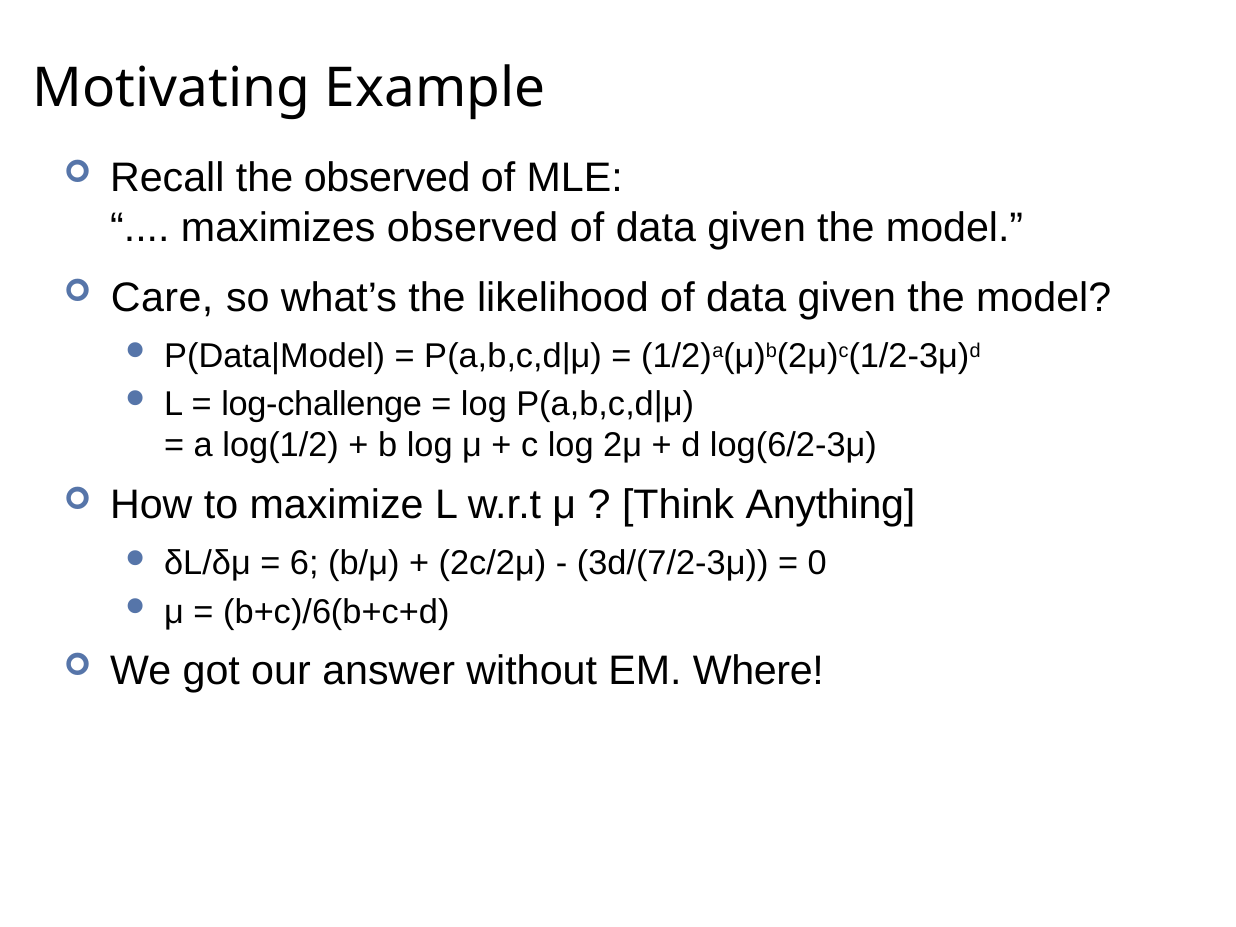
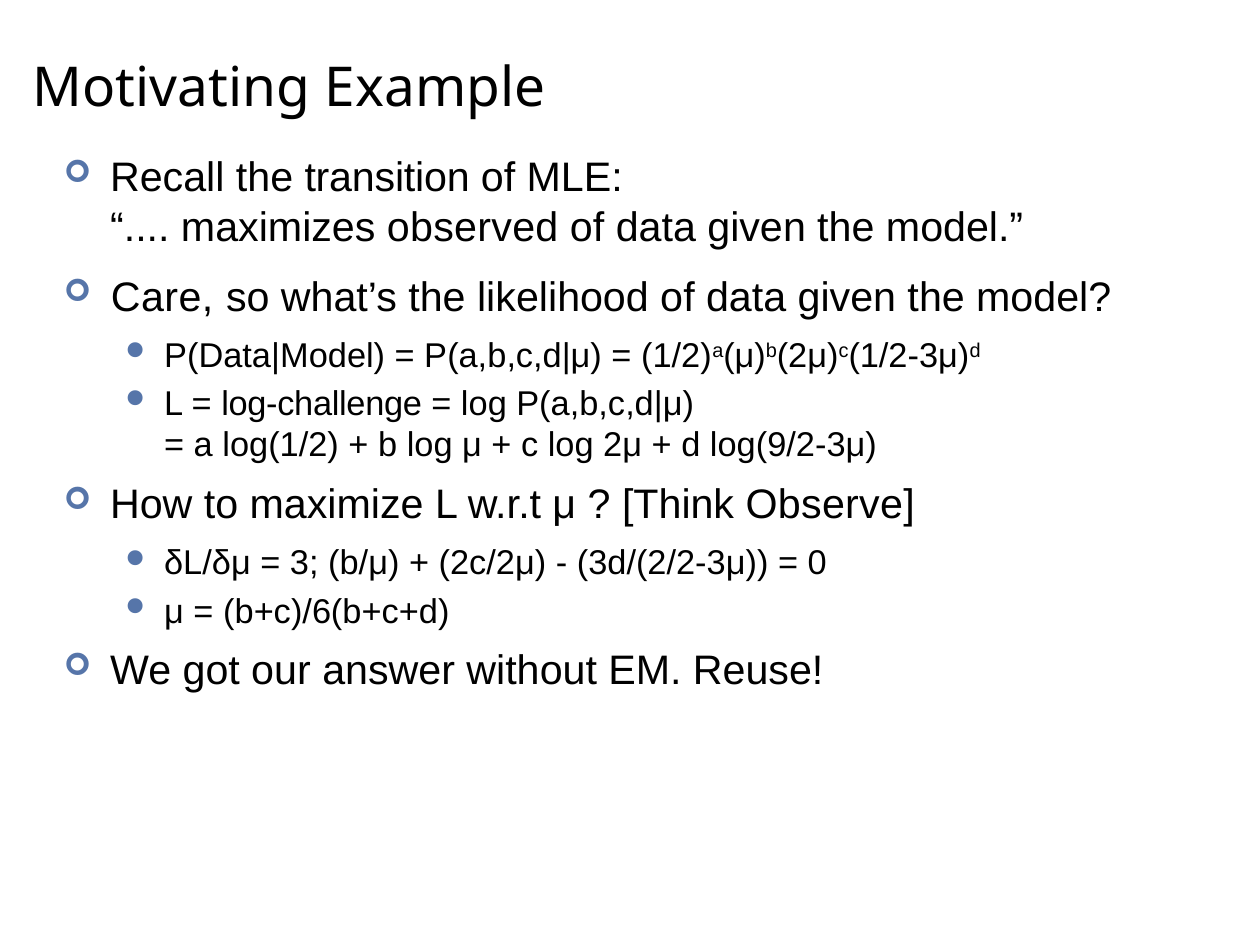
the observed: observed -> transition (387, 178)
log(6/2-3μ: log(6/2-3μ -> log(9/2-3μ (793, 445)
Anything: Anything -> Observe (830, 505)
6: 6 -> 3 (304, 564)
3d/(7/2-3μ: 3d/(7/2-3μ -> 3d/(2/2-3μ (673, 564)
Where: Where -> Reuse (758, 671)
